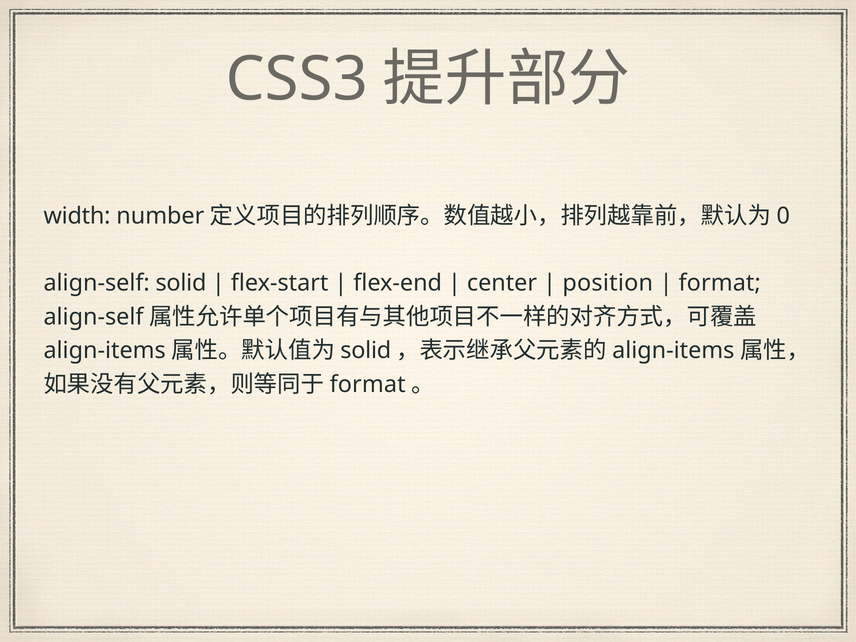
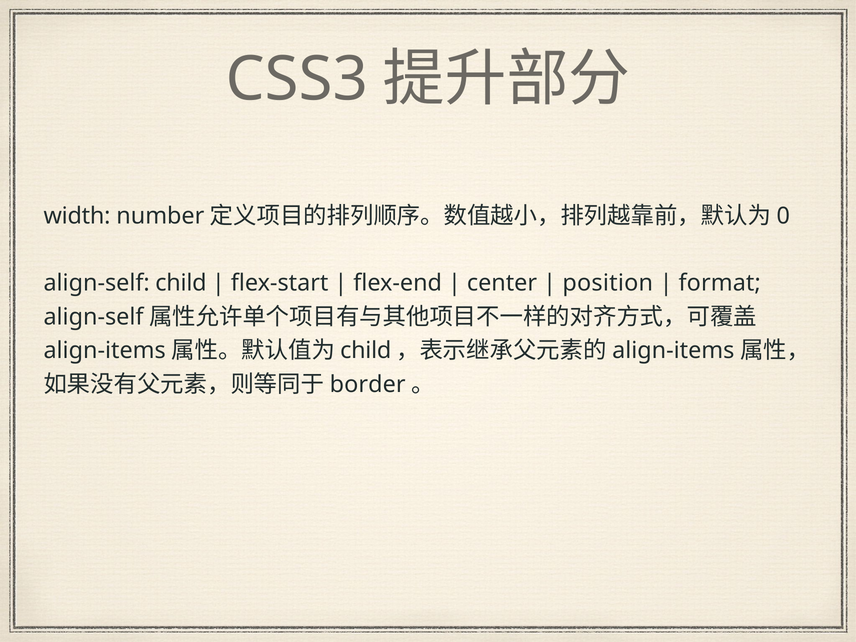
align-self solid: solid -> child (181, 283)
solid: solid -> child (366, 351)
format: format -> border (368, 384)
